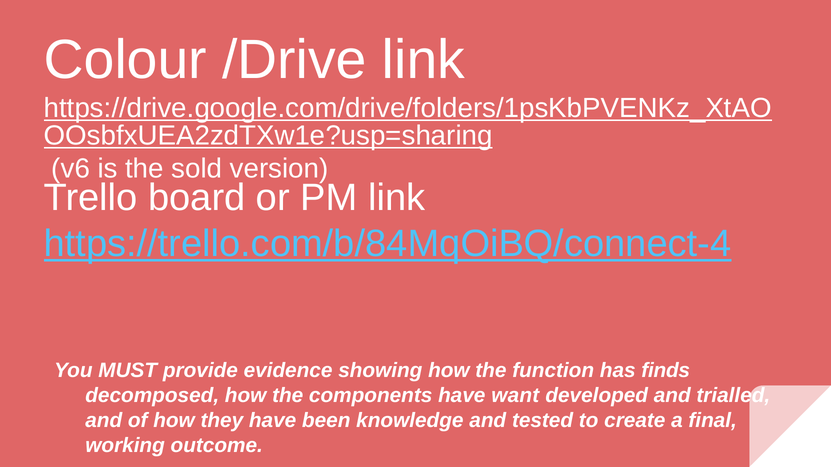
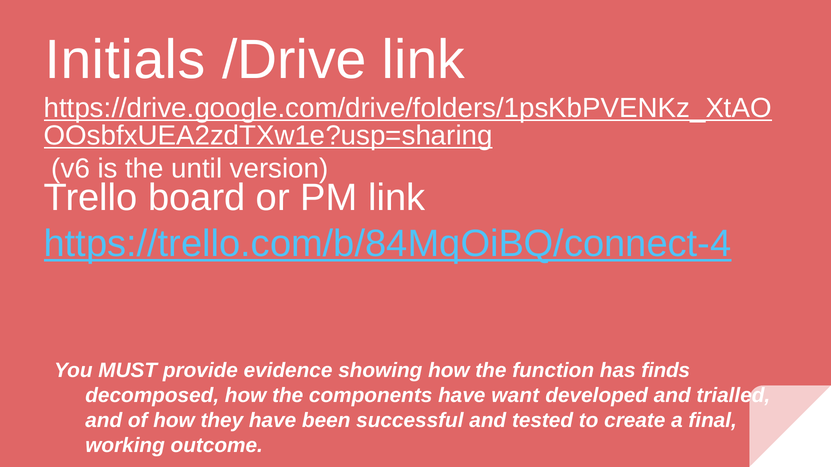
Colour: Colour -> Initials (125, 60)
sold: sold -> until (197, 169)
knowledge: knowledge -> successful (410, 421)
